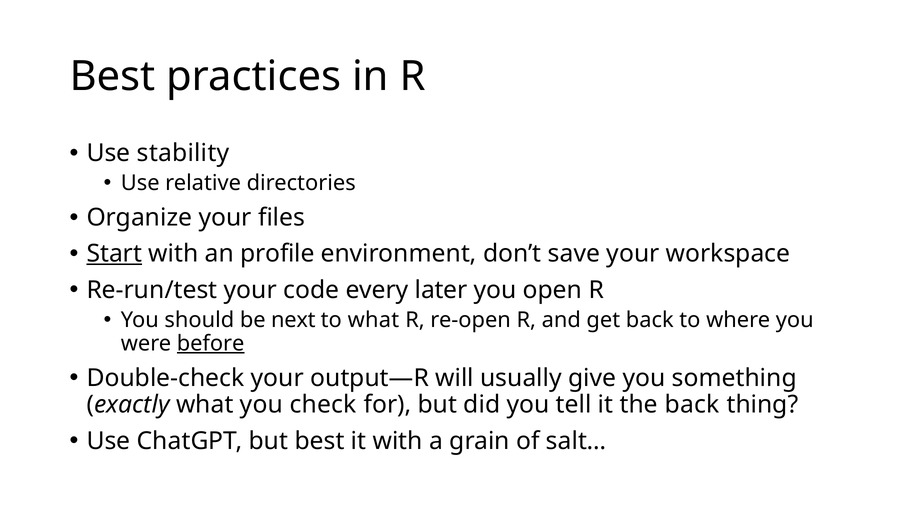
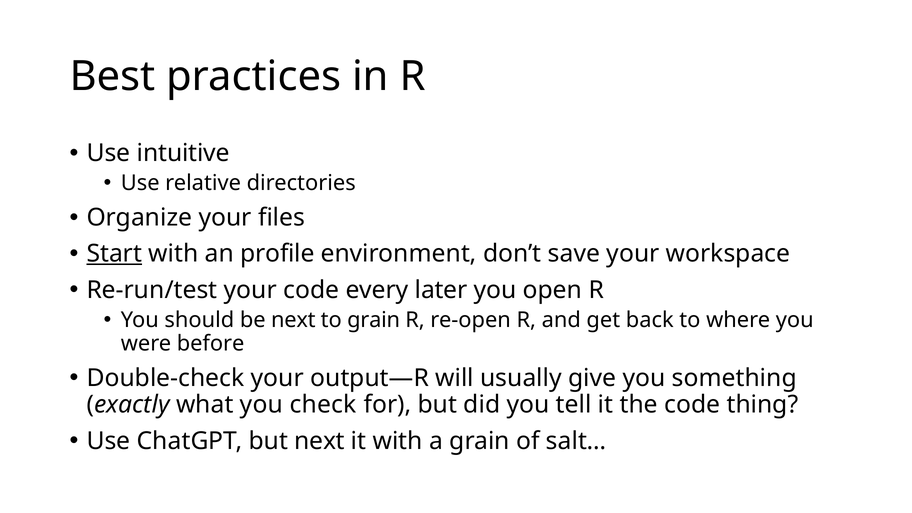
stability: stability -> intuitive (183, 153)
to what: what -> grain (374, 320)
before underline: present -> none (211, 343)
the back: back -> code (692, 405)
but best: best -> next (320, 441)
